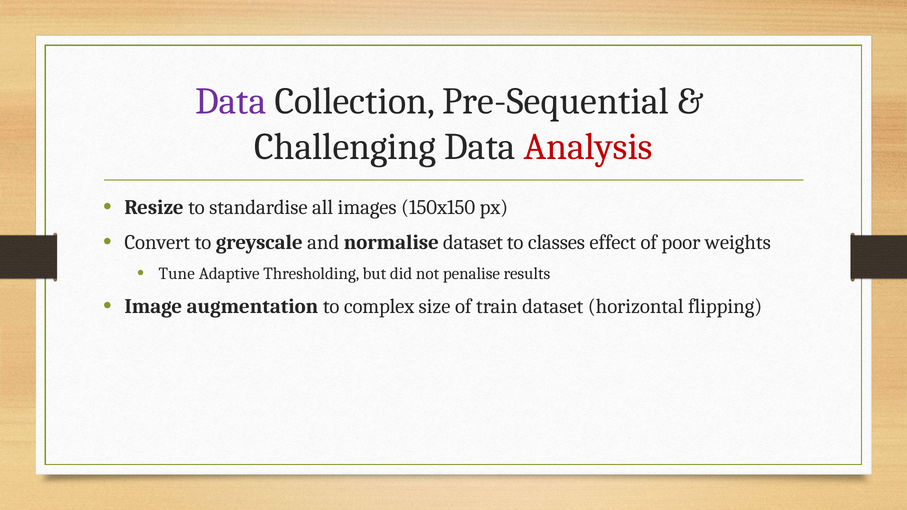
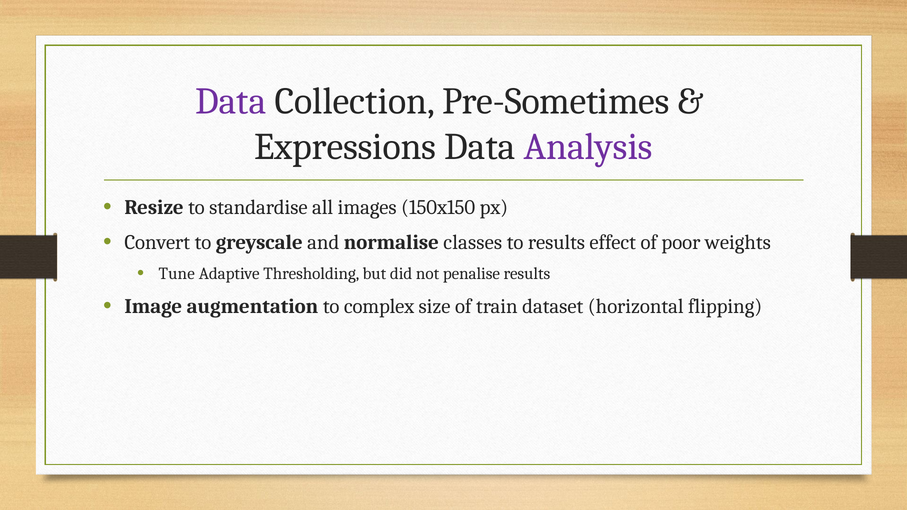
Pre-Sequential: Pre-Sequential -> Pre-Sometimes (556, 102)
Challenging: Challenging -> Expressions (345, 147)
Analysis colour: red -> purple (588, 147)
normalise dataset: dataset -> classes (473, 242)
to classes: classes -> results (556, 242)
